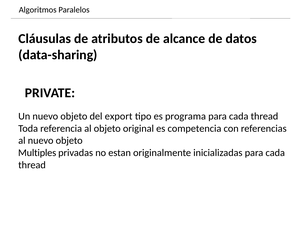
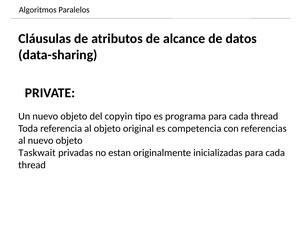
export: export -> copyin (119, 116)
Multiples: Multiples -> Taskwait (37, 153)
